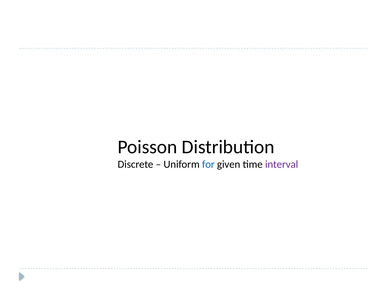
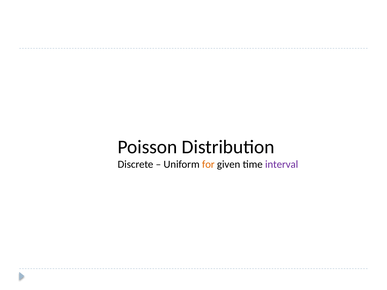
for colour: blue -> orange (208, 165)
